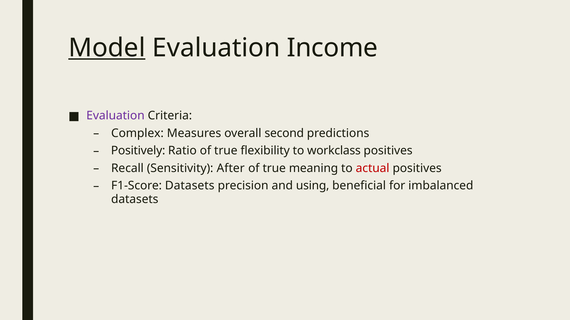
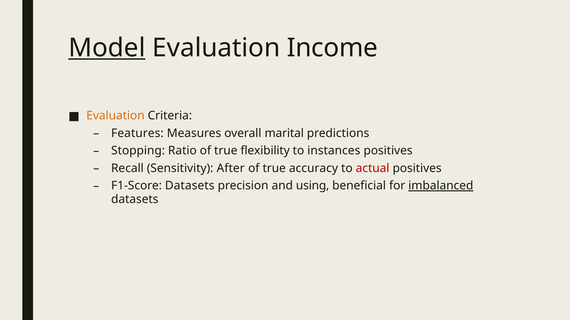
Evaluation colour: purple -> orange (115, 116)
Complex: Complex -> Features (137, 133)
second: second -> marital (284, 133)
Positively: Positively -> Stopping (138, 151)
workclass: workclass -> instances (334, 151)
meaning: meaning -> accuracy (313, 169)
imbalanced underline: none -> present (441, 186)
